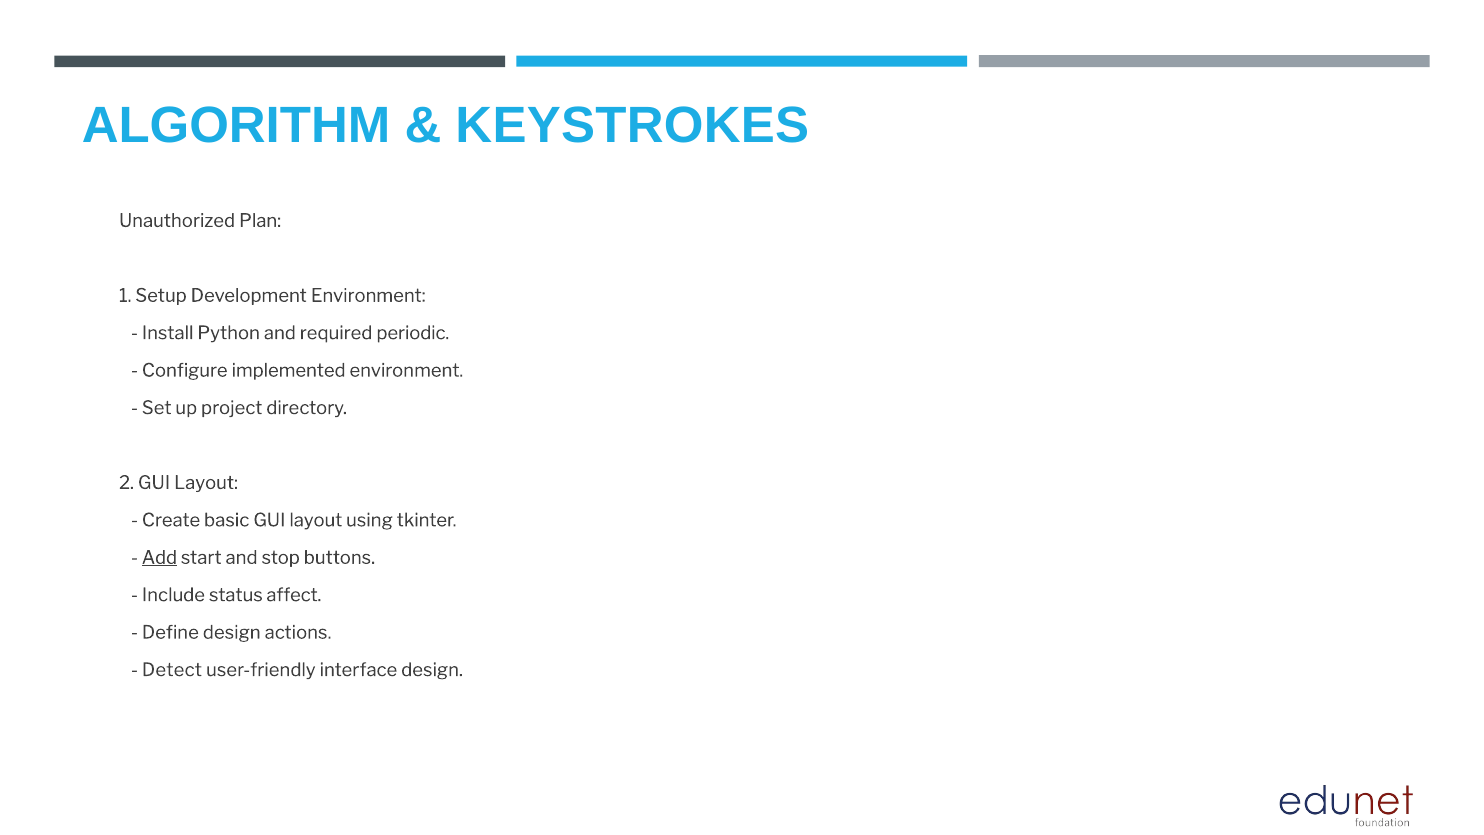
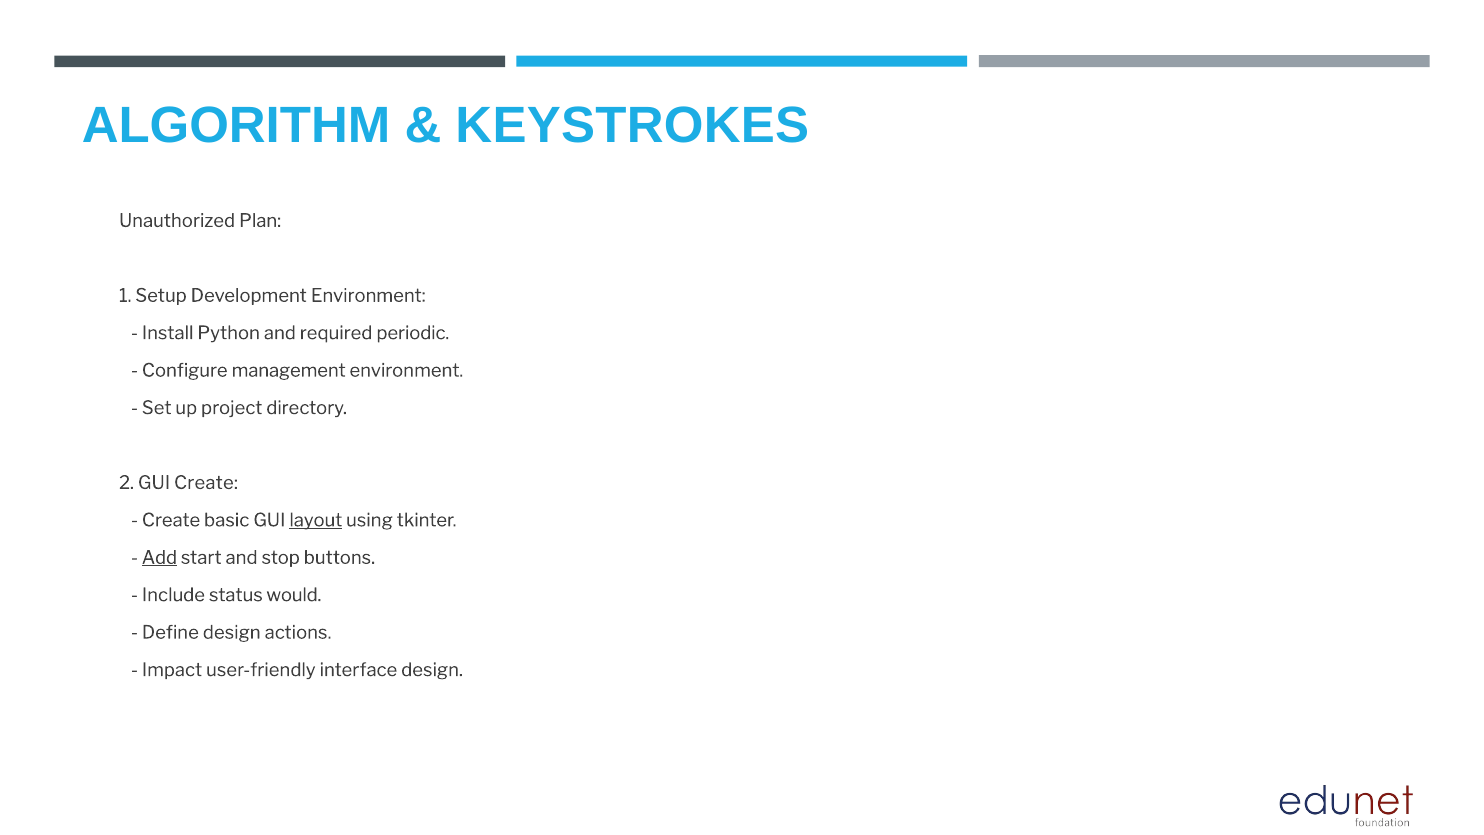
implemented: implemented -> management (289, 370)
2 GUI Layout: Layout -> Create (206, 483)
layout underline: none -> present (316, 520)
affect: affect -> would (294, 595)
Detect: Detect -> Impact (172, 670)
